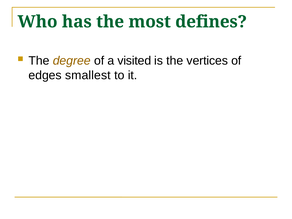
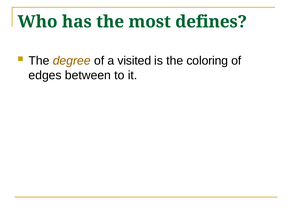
vertices: vertices -> coloring (207, 61)
smallest: smallest -> between (88, 75)
